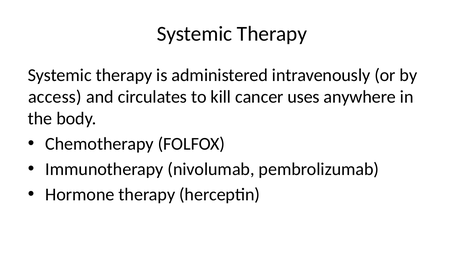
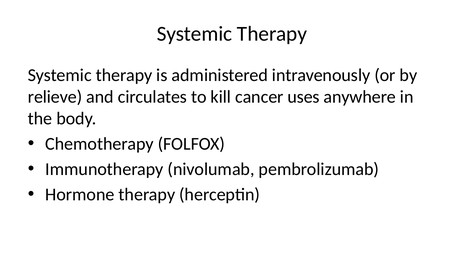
access: access -> relieve (55, 97)
